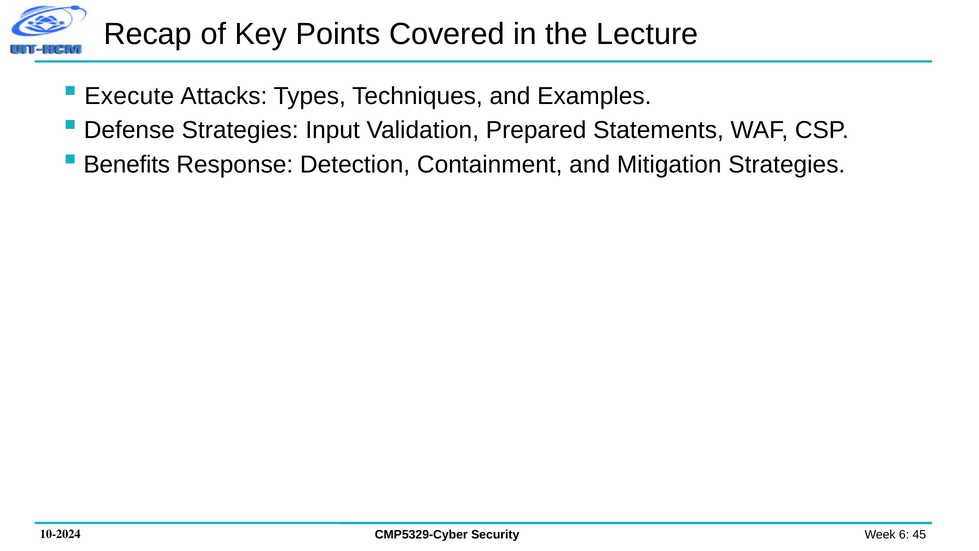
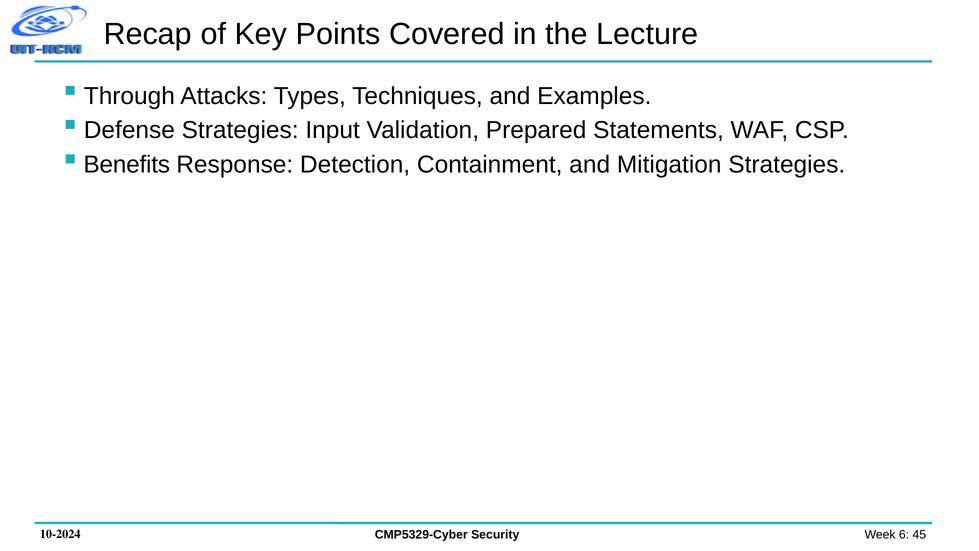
Execute: Execute -> Through (129, 96)
